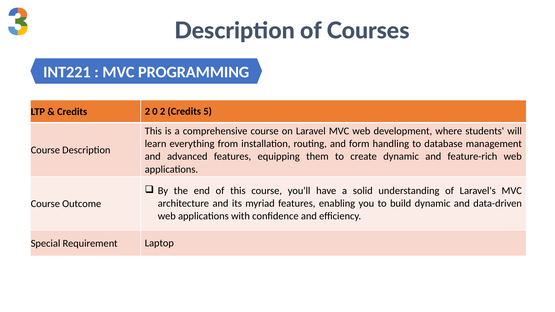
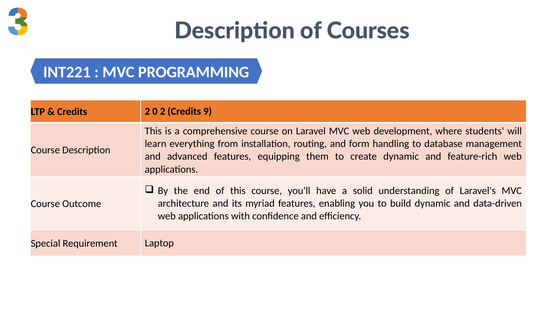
5: 5 -> 9 (208, 112)
